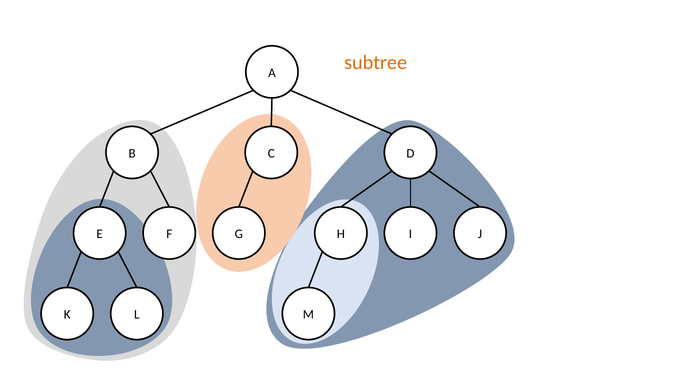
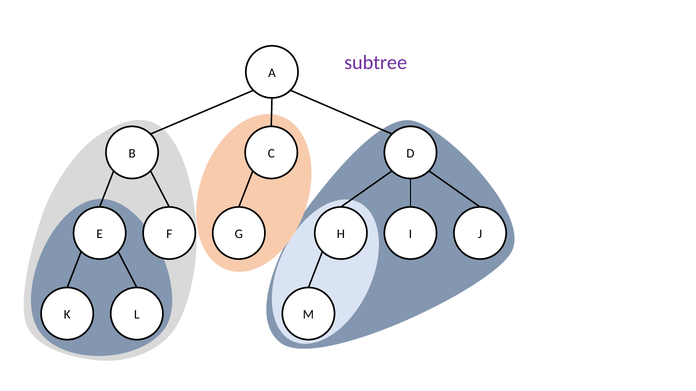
subtree colour: orange -> purple (376, 62)
